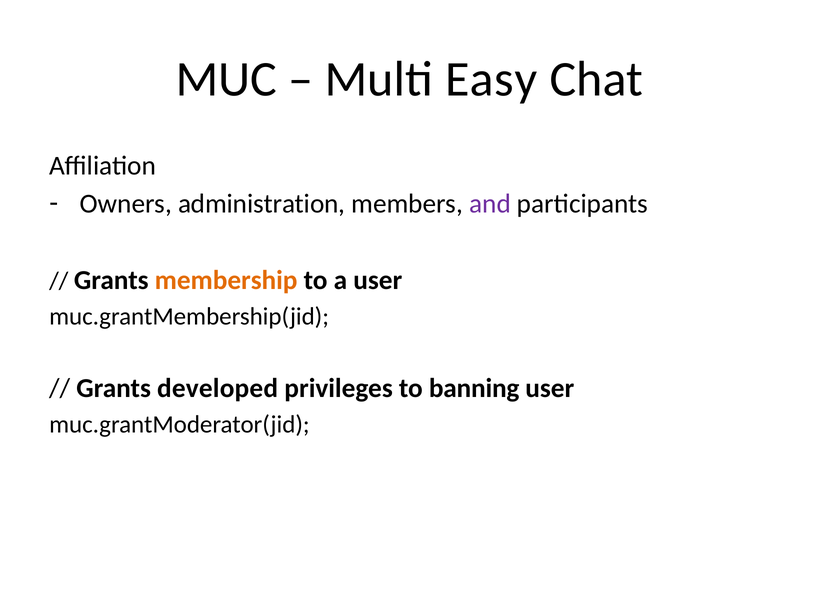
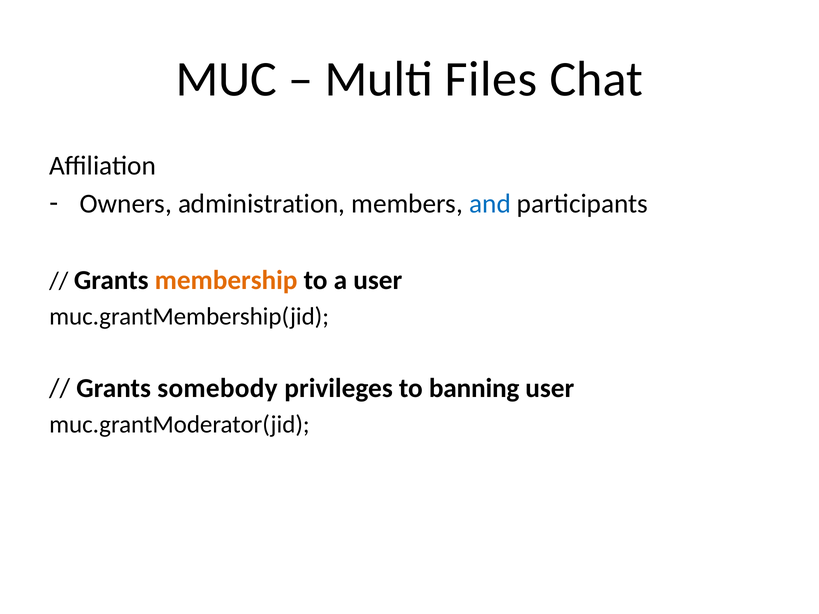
Easy: Easy -> Files (491, 79)
and colour: purple -> blue (490, 204)
developed: developed -> somebody (217, 389)
